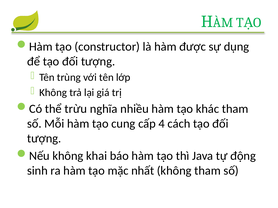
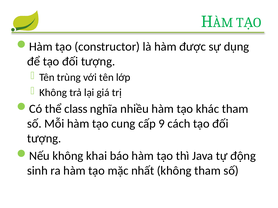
trừu: trừu -> class (76, 109)
4: 4 -> 9 (162, 124)
